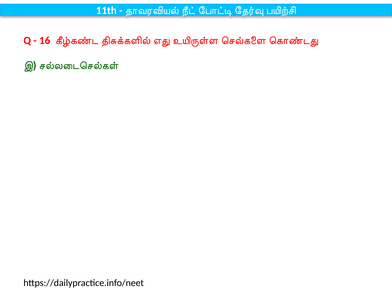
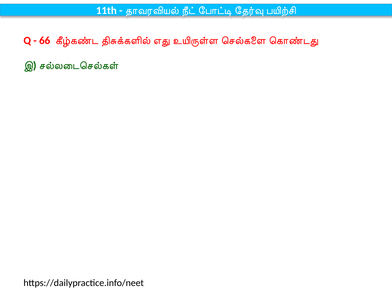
16: 16 -> 66 (45, 41)
